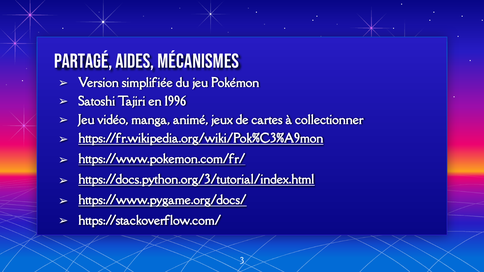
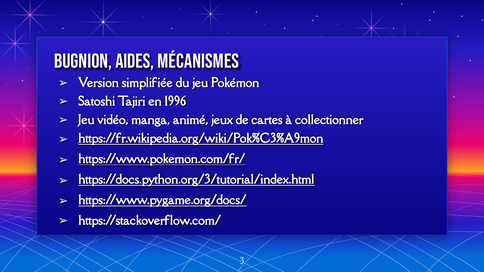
Partagé: Partagé -> Bugnion (83, 61)
